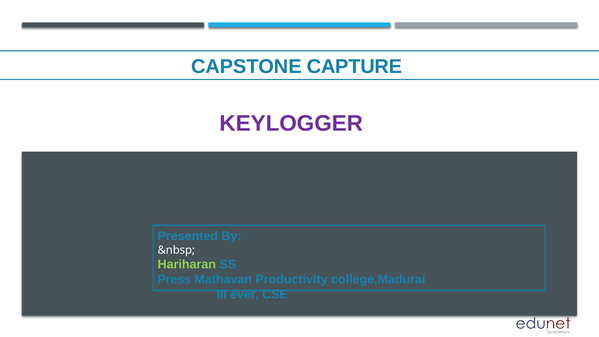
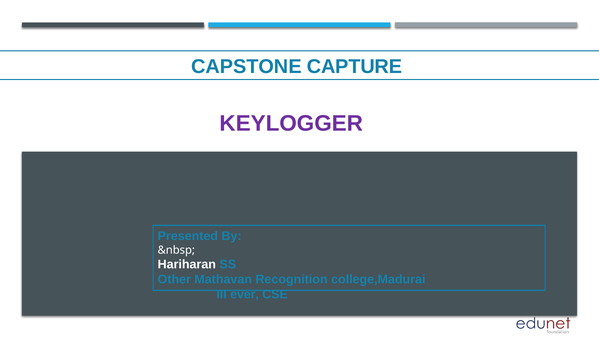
Hariharan colour: light green -> white (187, 264)
Press: Press -> Other (174, 279)
Productivity: Productivity -> Recognition (292, 279)
